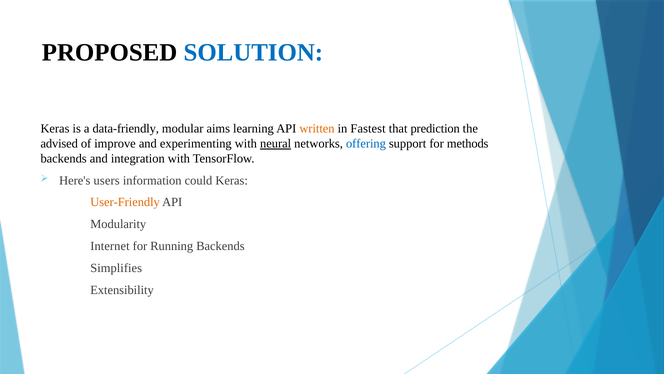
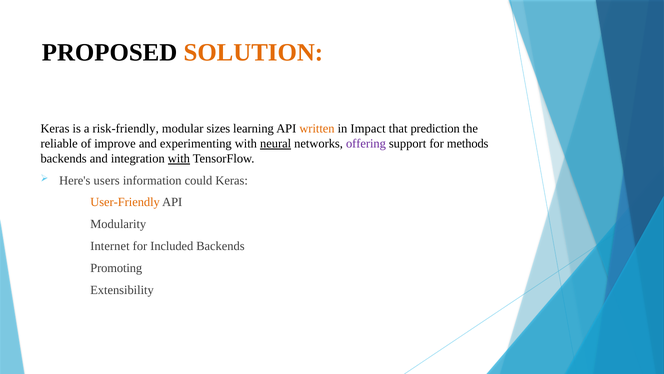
SOLUTION colour: blue -> orange (253, 52)
data-friendly: data-friendly -> risk-friendly (126, 129)
aims: aims -> sizes (218, 129)
Fastest: Fastest -> Impact (368, 129)
advised: advised -> reliable (59, 143)
offering colour: blue -> purple (366, 143)
with underline: none -> present (179, 158)
Running: Running -> Included (172, 246)
Simplifies: Simplifies -> Promoting (116, 268)
